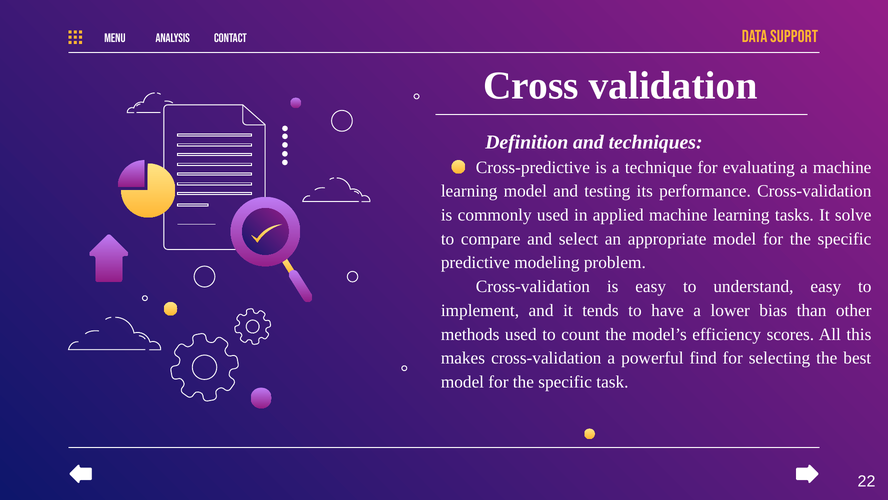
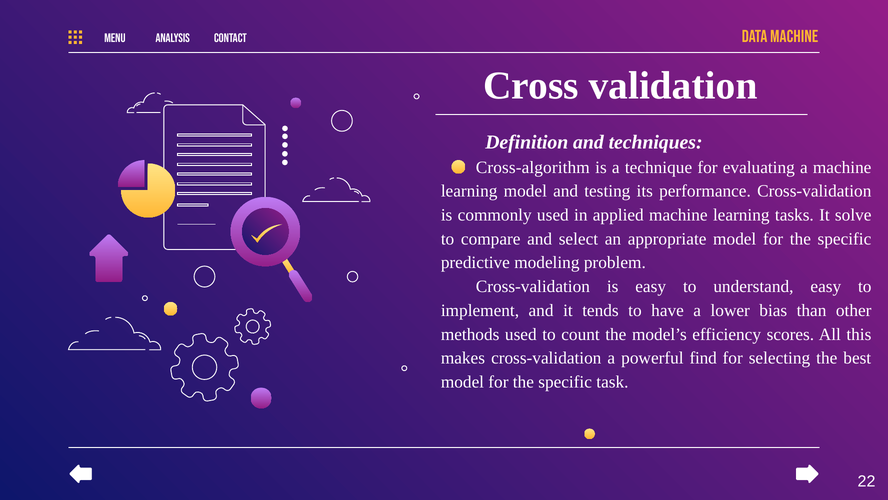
Data SUPPORT: SUPPORT -> MACHINE (794, 36)
Cross-predictive: Cross-predictive -> Cross-algorithm (533, 167)
